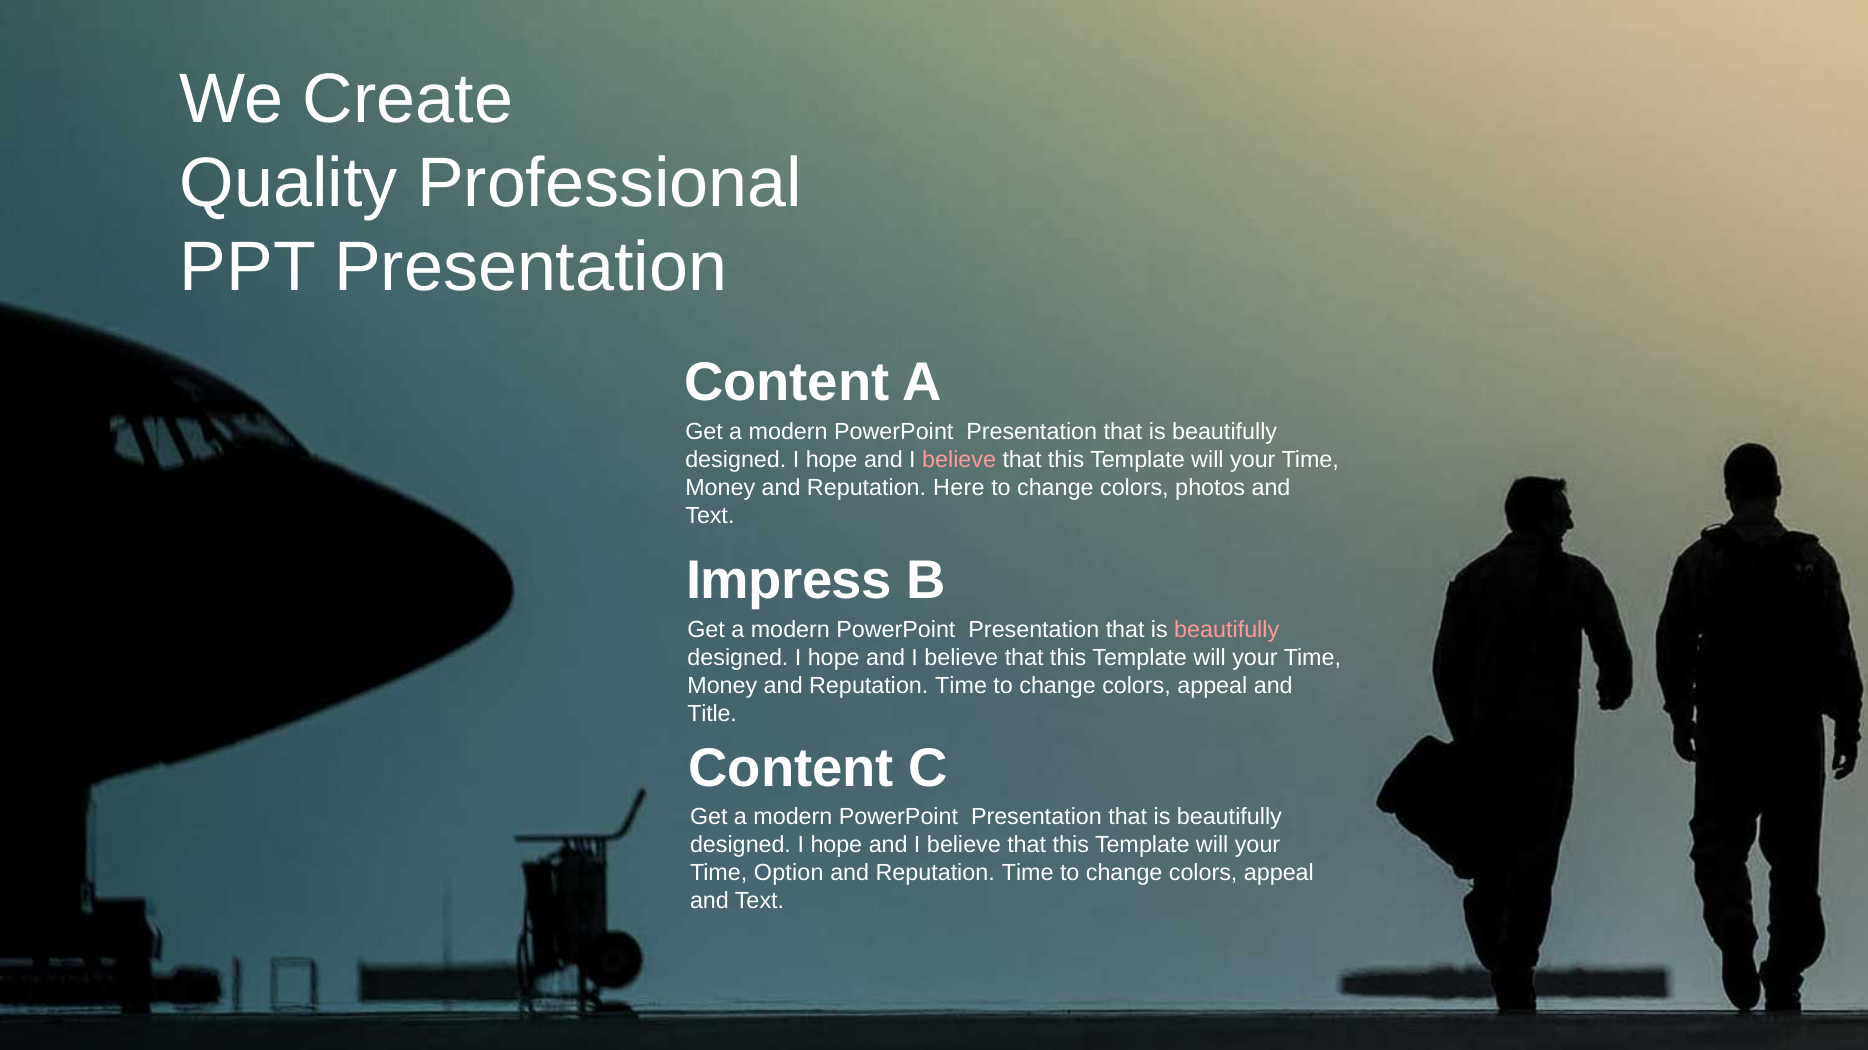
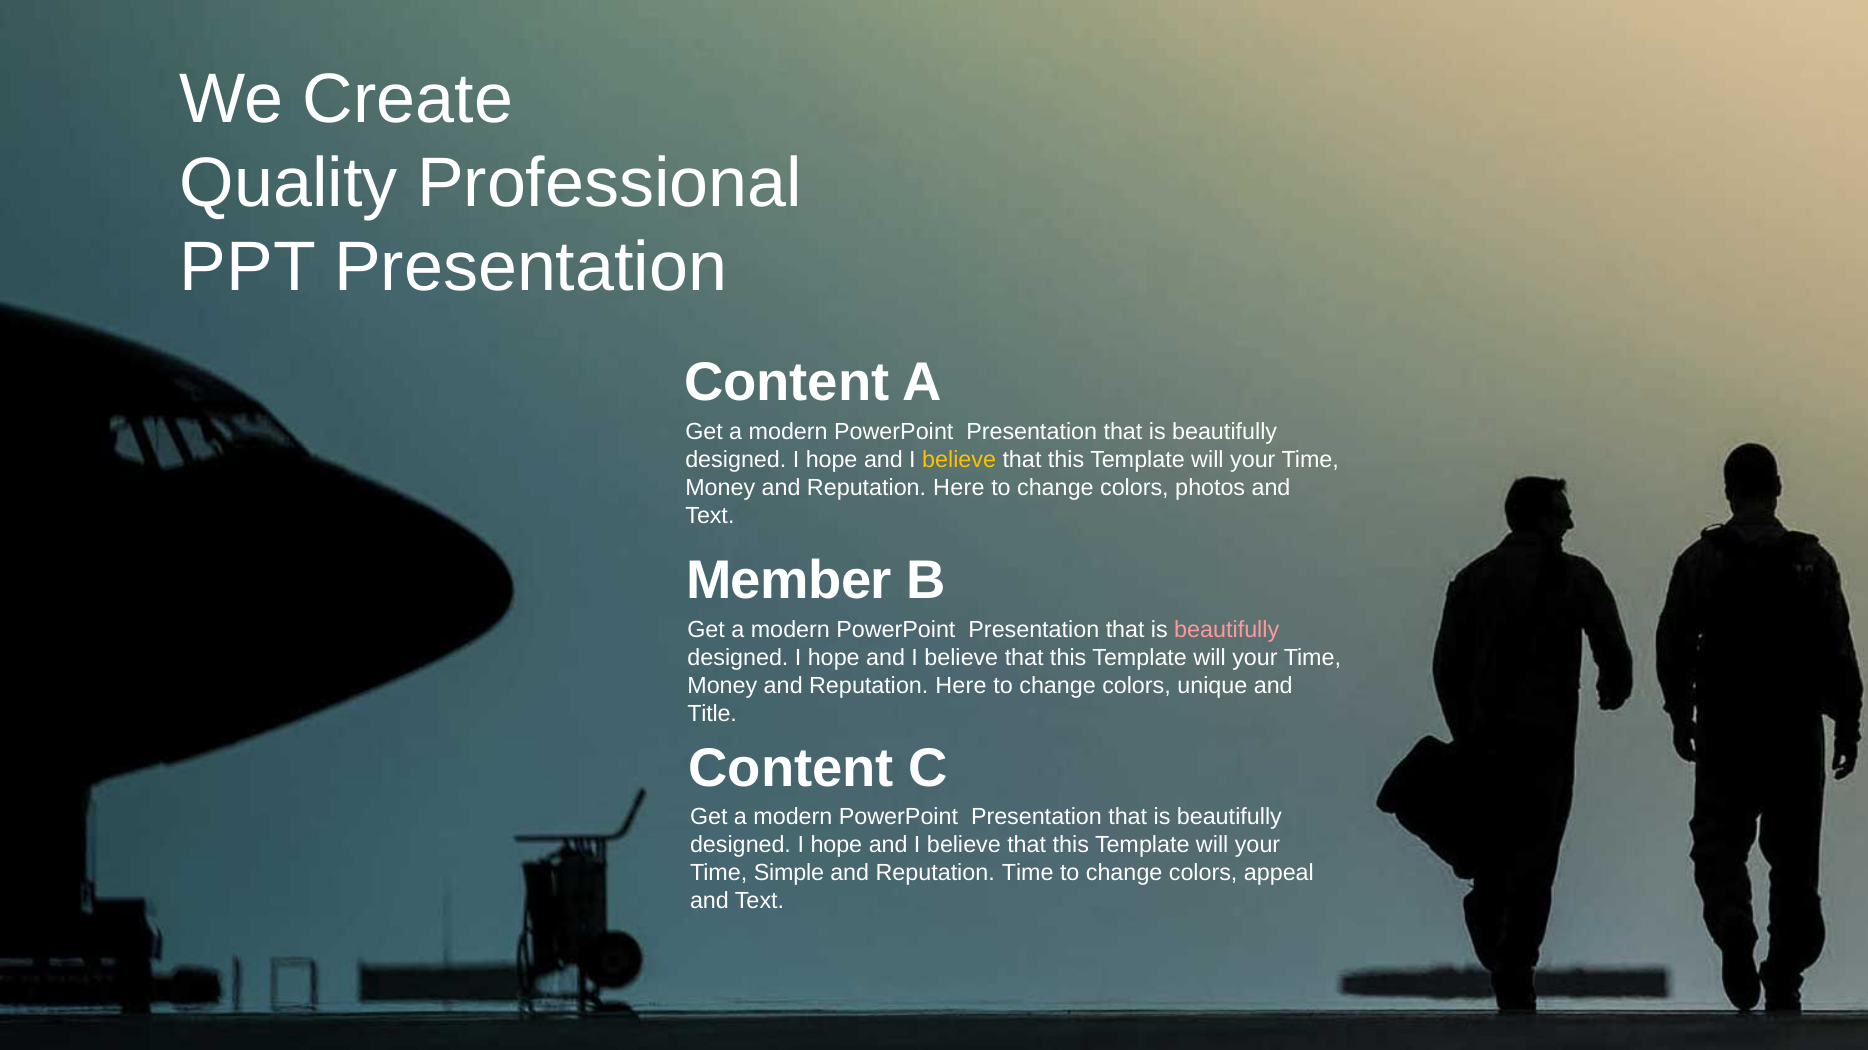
believe colour: pink -> yellow (959, 460)
Impress: Impress -> Member (789, 581)
Time: Time -> Here (961, 686)
appeal: appeal -> unique (1212, 686)
Option: Option -> Simple (789, 874)
